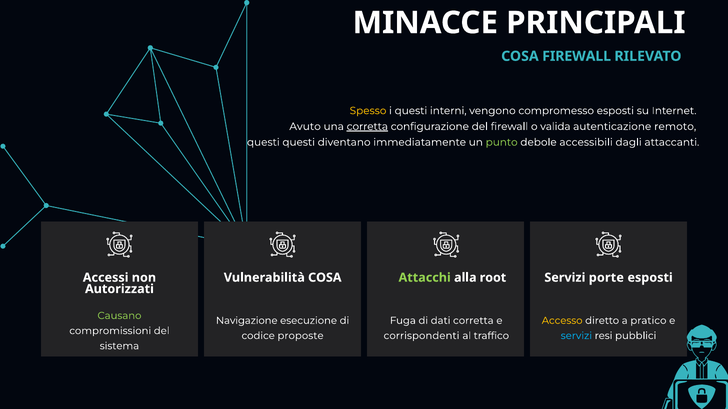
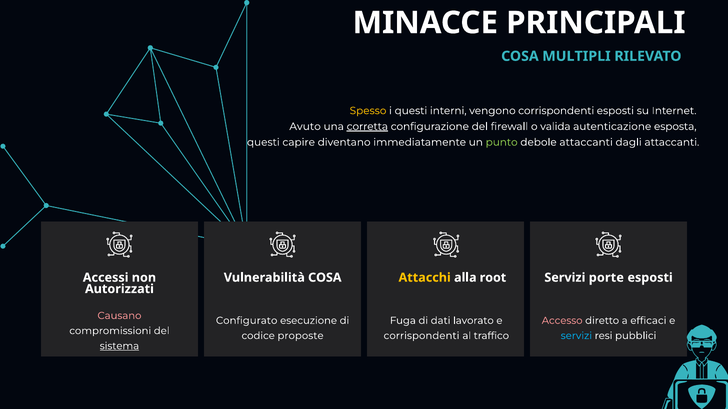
COSA FIREWALL: FIREWALL -> MULTIPLI (576, 56)
vengono compromesso: compromesso -> corrispondenti (556, 111)
remoto: remoto -> esposta (675, 127)
questi questi: questi -> capire (299, 142)
debole accessibili: accessibili -> attaccanti (586, 142)
Attacchi colour: light green -> yellow (425, 278)
Causano colour: light green -> pink (119, 316)
Navigazione: Navigazione -> Configurato (247, 321)
dati corretta: corretta -> lavorato (473, 321)
Accesso colour: yellow -> pink (562, 321)
pratico: pratico -> efficaci (648, 321)
sistema underline: none -> present (119, 346)
